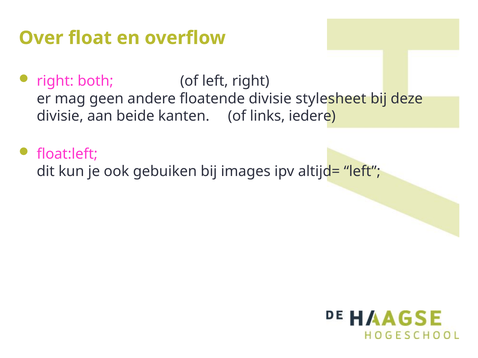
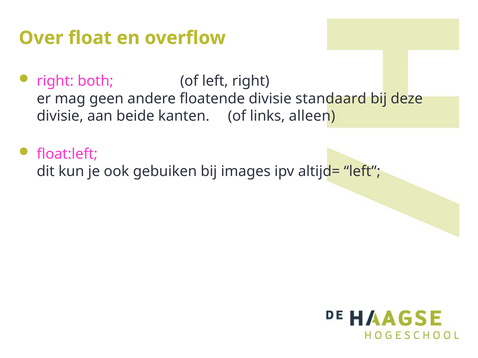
stylesheet: stylesheet -> standaard (331, 99)
iedere: iedere -> alleen (312, 116)
